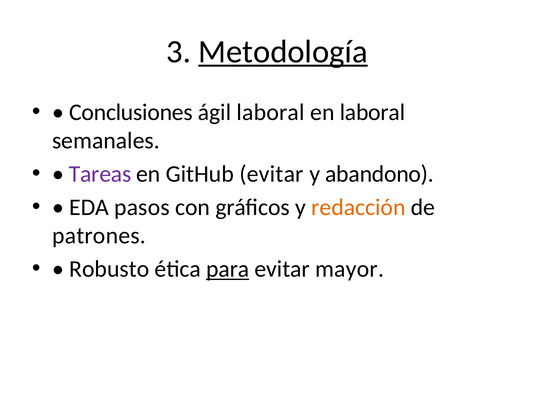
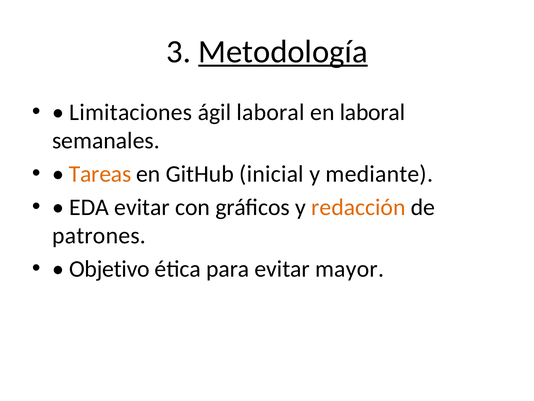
Conclusiones: Conclusiones -> Limitaciones (131, 112)
Tareas colour: purple -> orange (100, 174)
GitHub evitar: evitar -> inicial (272, 174)
abandono: abandono -> mediante (379, 174)
EDA pasos: pasos -> evitar (142, 207)
Robusto: Robusto -> Objetivo (109, 269)
para underline: present -> none (228, 269)
